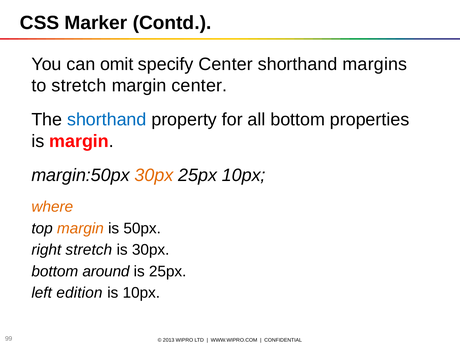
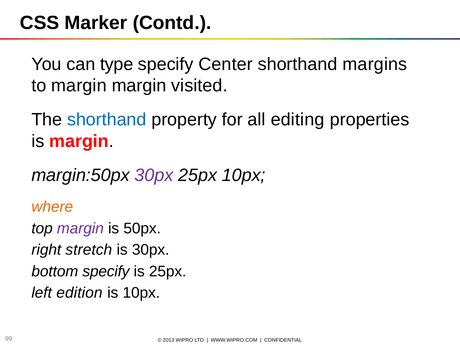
omit: omit -> type (117, 64)
to stretch: stretch -> margin (79, 86)
margin center: center -> visited (199, 86)
all bottom: bottom -> editing (298, 120)
30px colour: orange -> purple (154, 175)
margin colour: orange -> purple (80, 228)
bottom around: around -> specify (106, 271)
